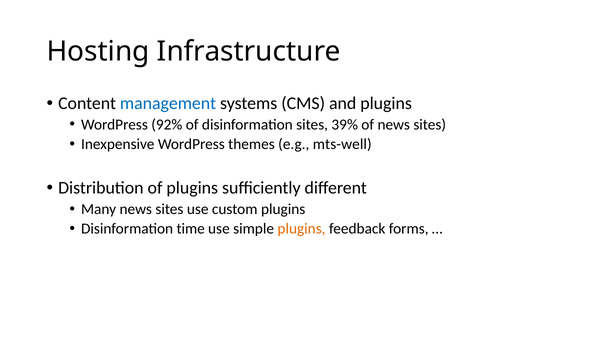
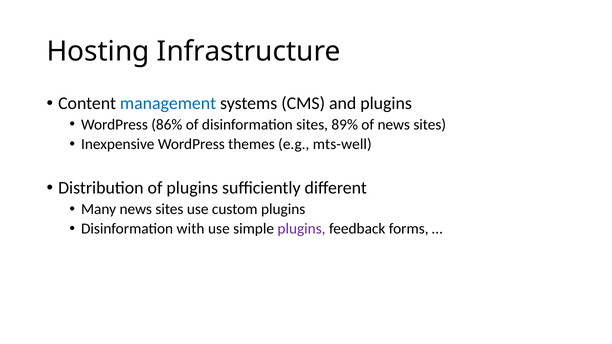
92%: 92% -> 86% (167, 125)
39%: 39% -> 89% (345, 125)
time: time -> with (191, 229)
plugins colour: orange -> purple (302, 229)
